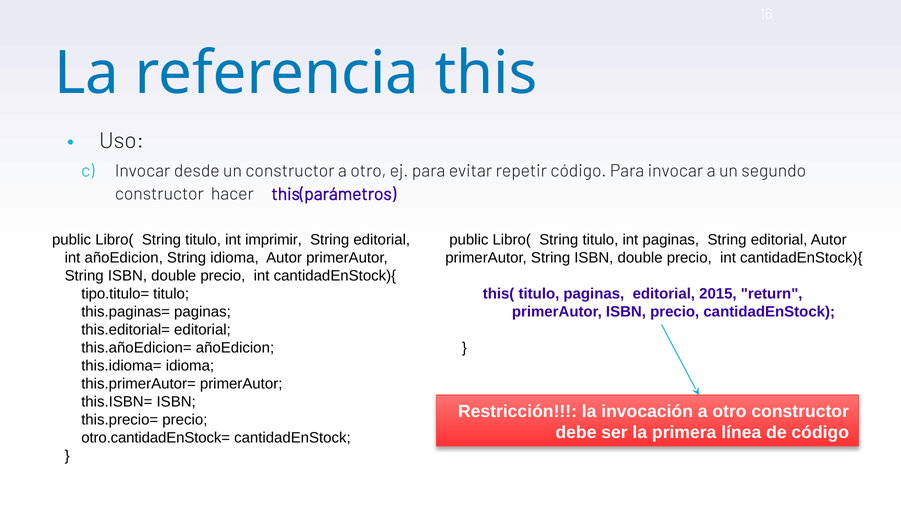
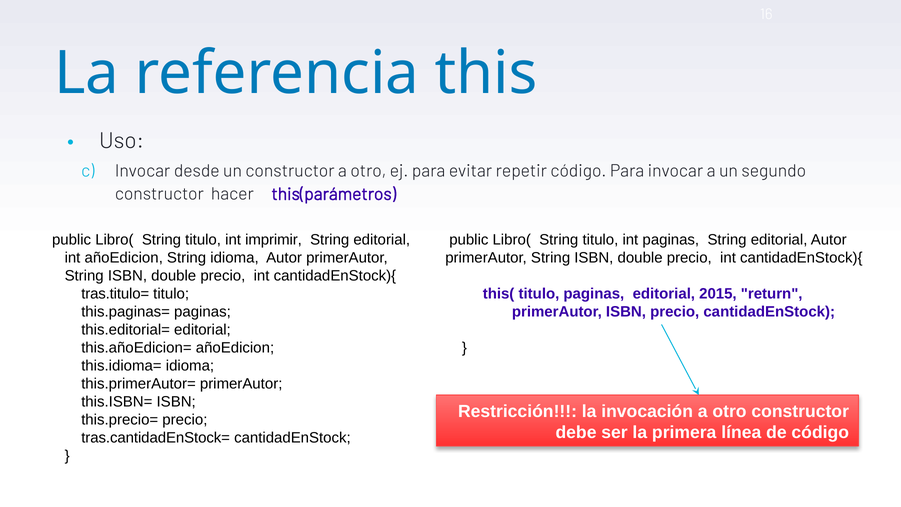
tipo.titulo=: tipo.titulo= -> tras.titulo= (115, 294)
otro.cantidadEnStock=: otro.cantidadEnStock= -> tras.cantidadEnStock= (156, 438)
